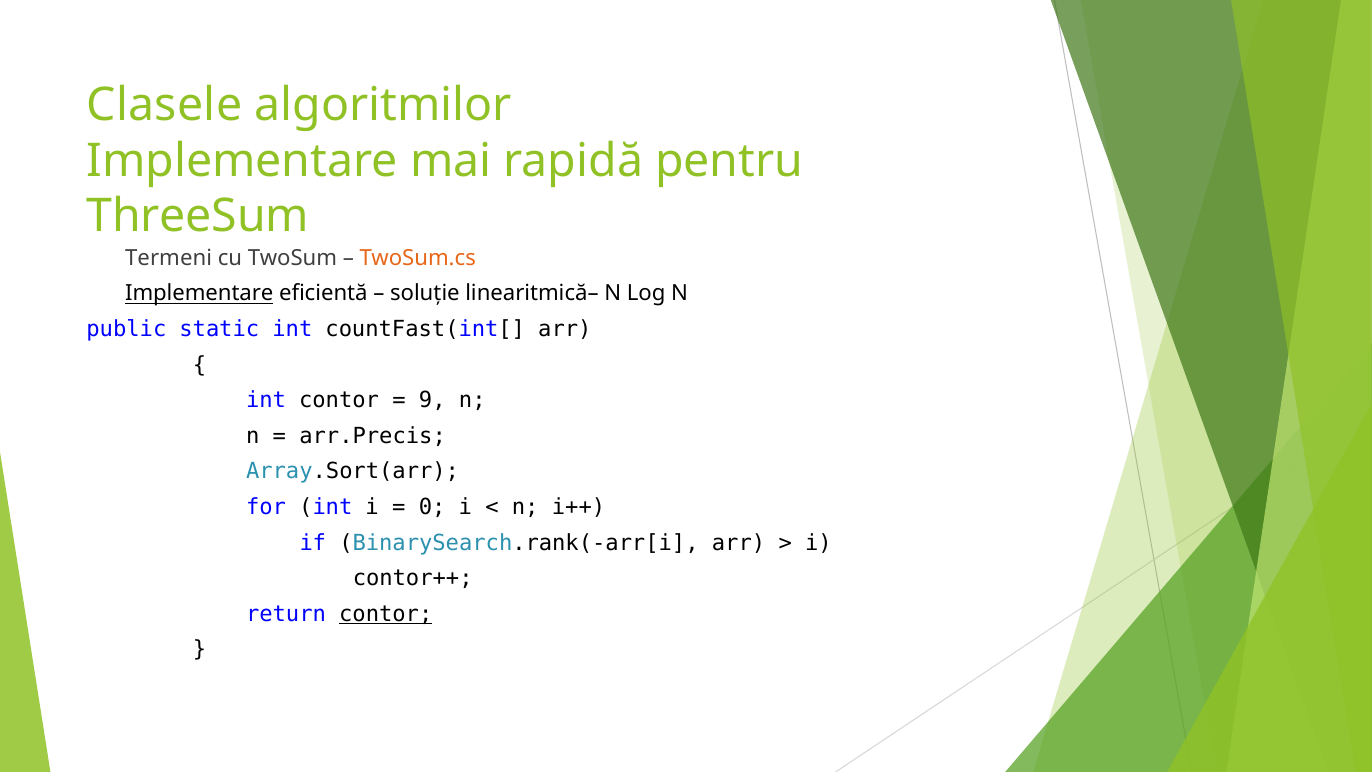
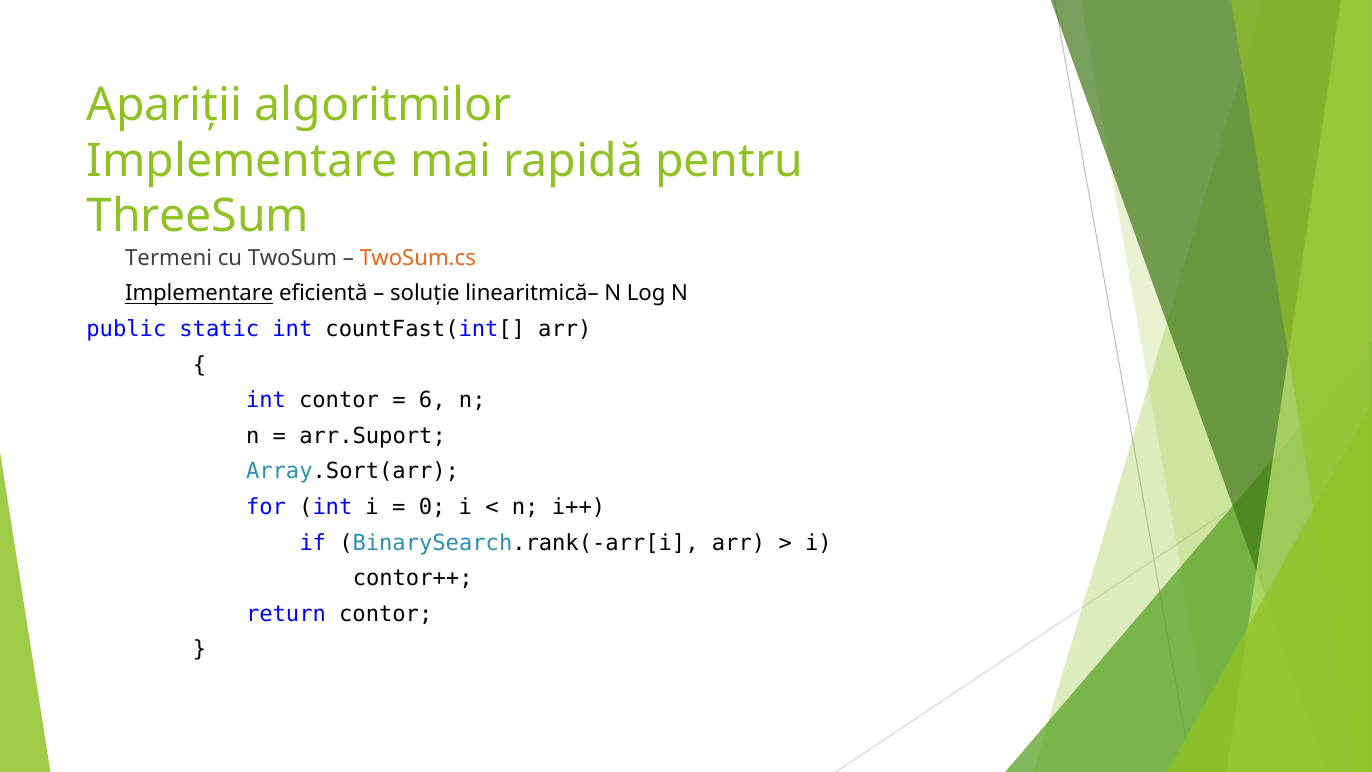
Clasele: Clasele -> Apariții (165, 105)
9: 9 -> 6 (432, 400)
arr.Precis: arr.Precis -> arr.Suport (373, 436)
contor underline: present -> none (386, 614)
